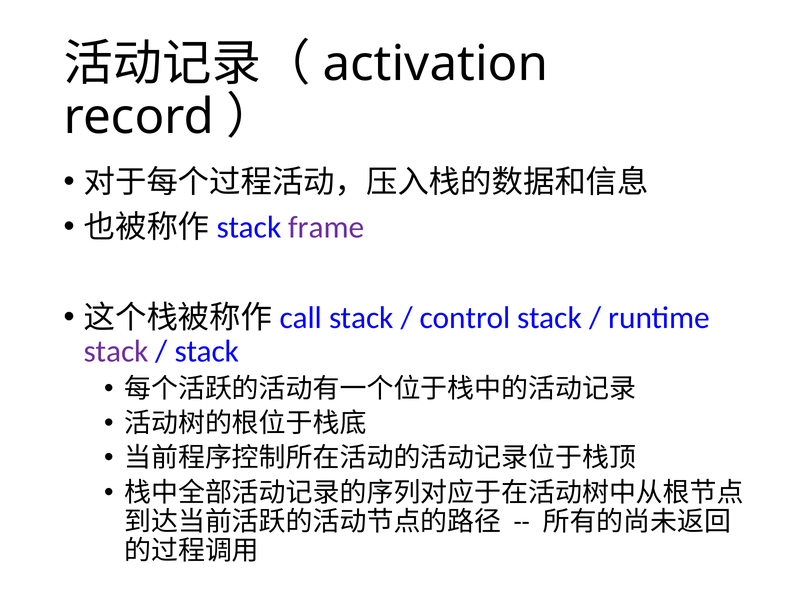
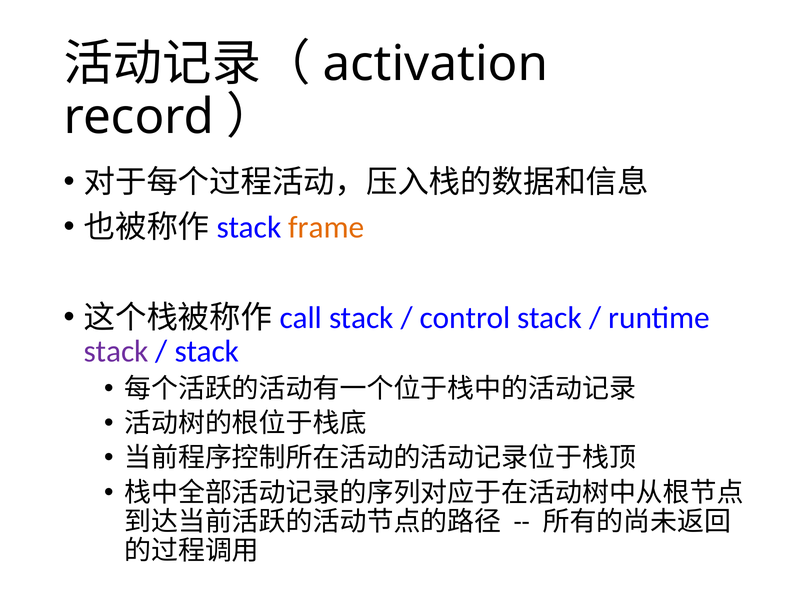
frame colour: purple -> orange (326, 227)
